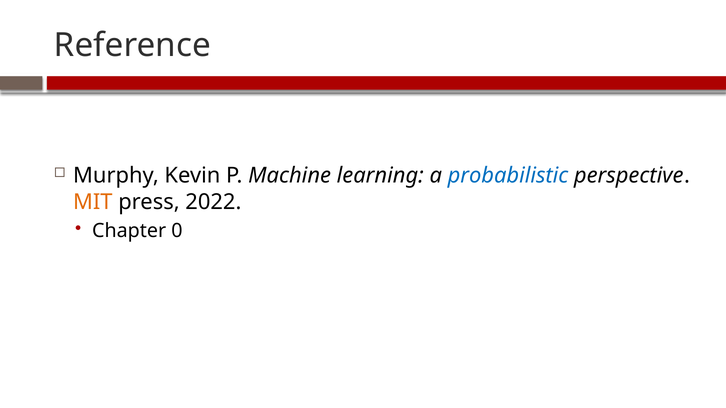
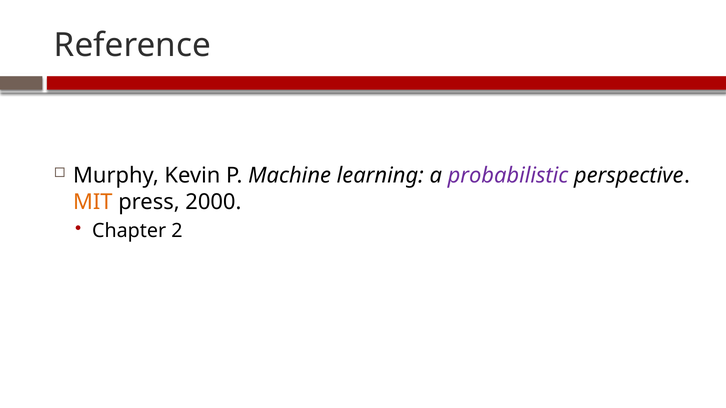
probabilistic colour: blue -> purple (508, 176)
2022: 2022 -> 2000 (213, 202)
0: 0 -> 2 (177, 231)
